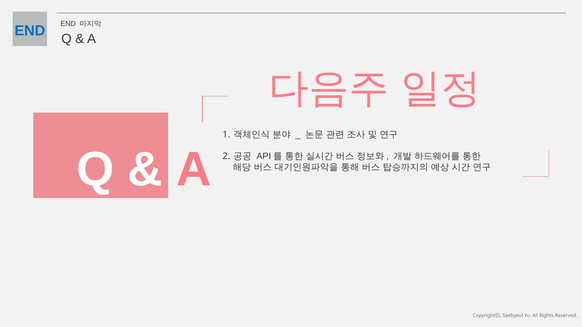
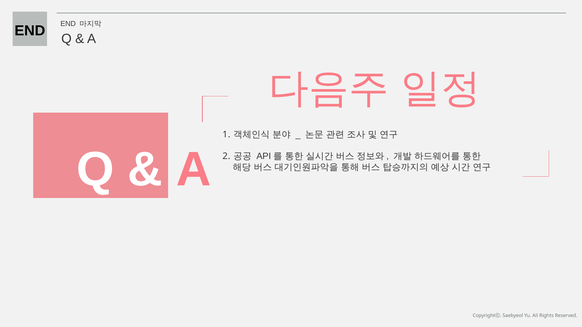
END colour: blue -> black (30, 31)
